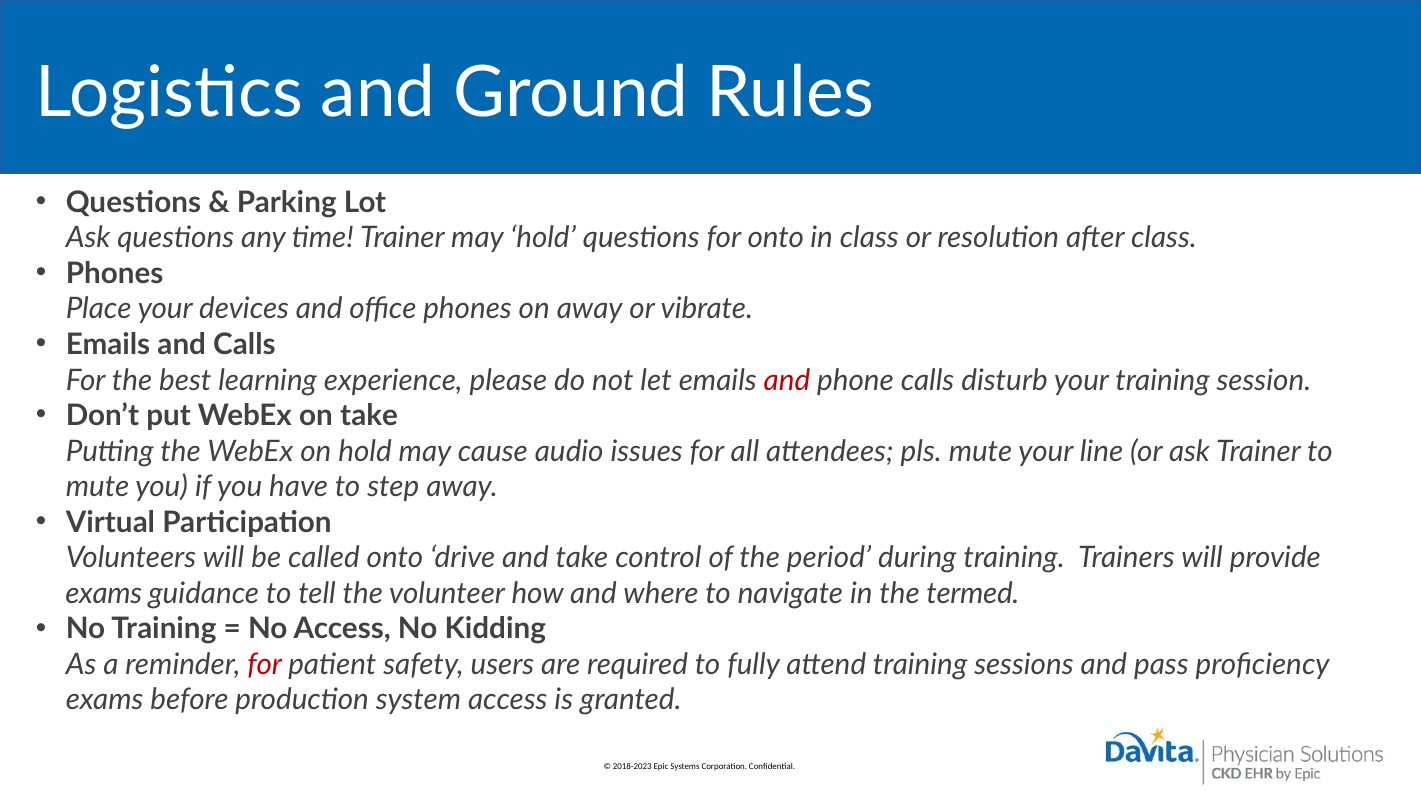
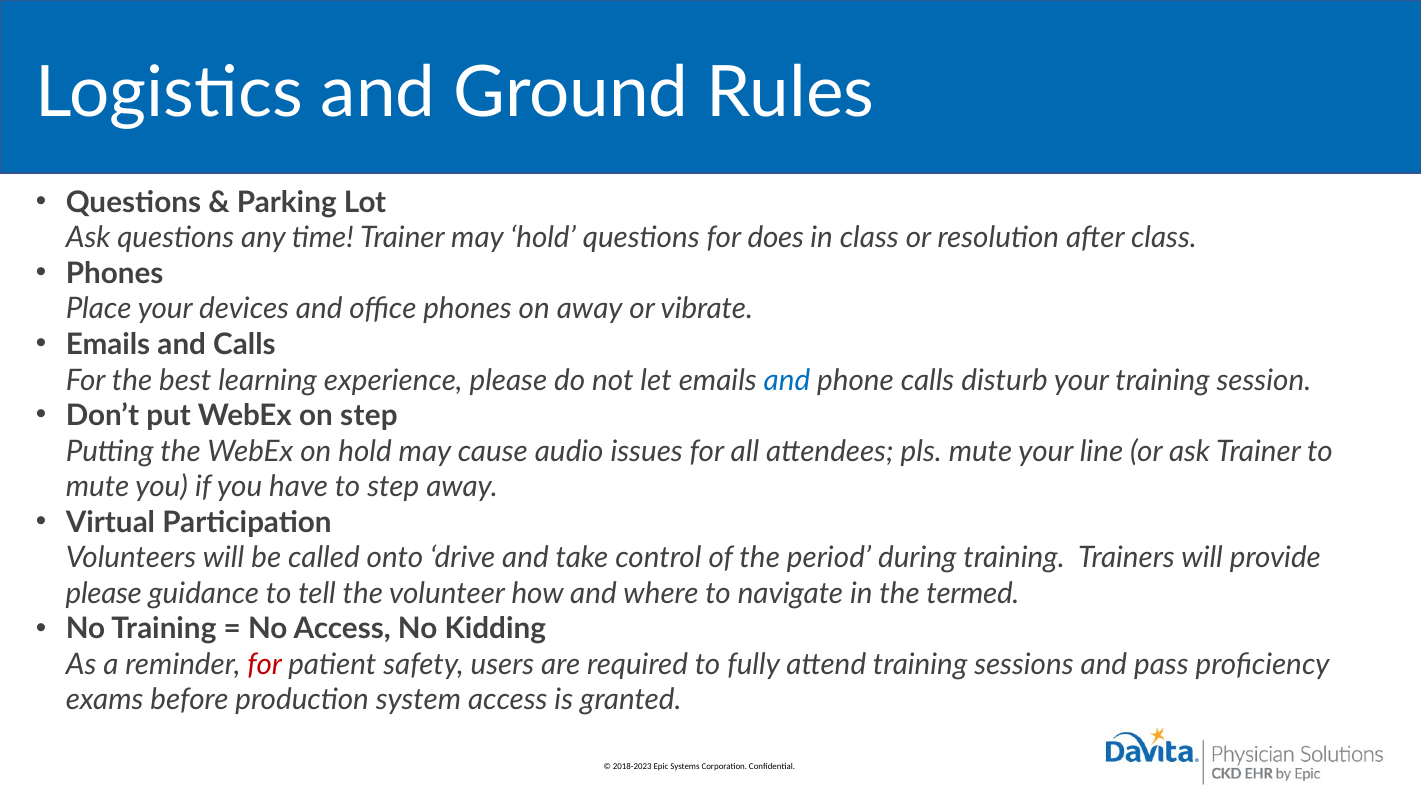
for onto: onto -> does (776, 238)
and colour: red -> blue (787, 380)
on take: take -> step (369, 416)
exams: exams -> please (104, 594)
